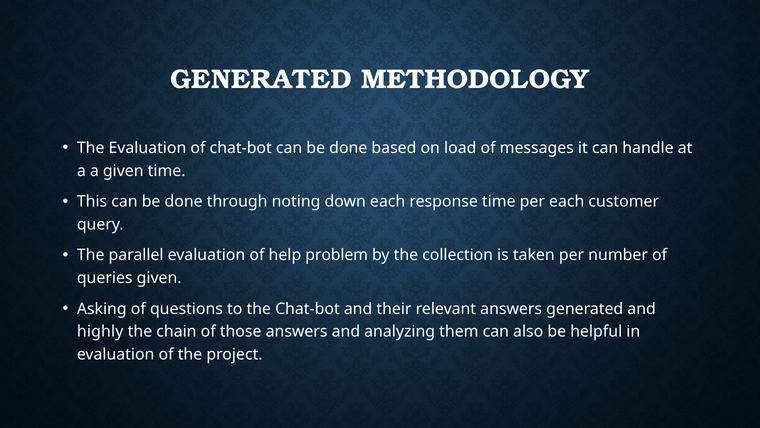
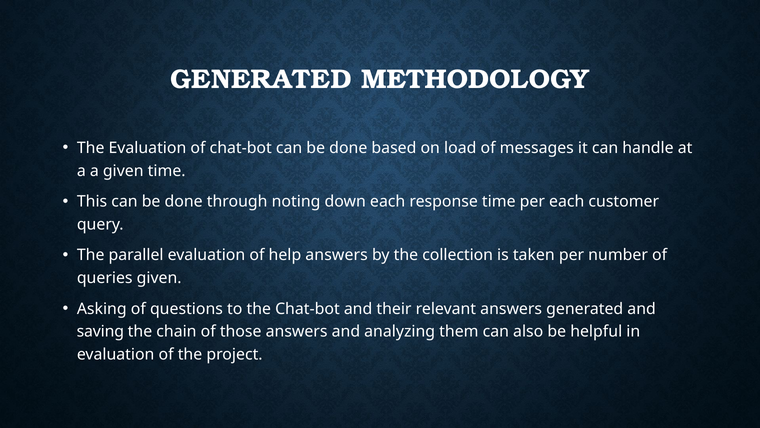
help problem: problem -> answers (337, 255)
highly: highly -> saving (100, 331)
